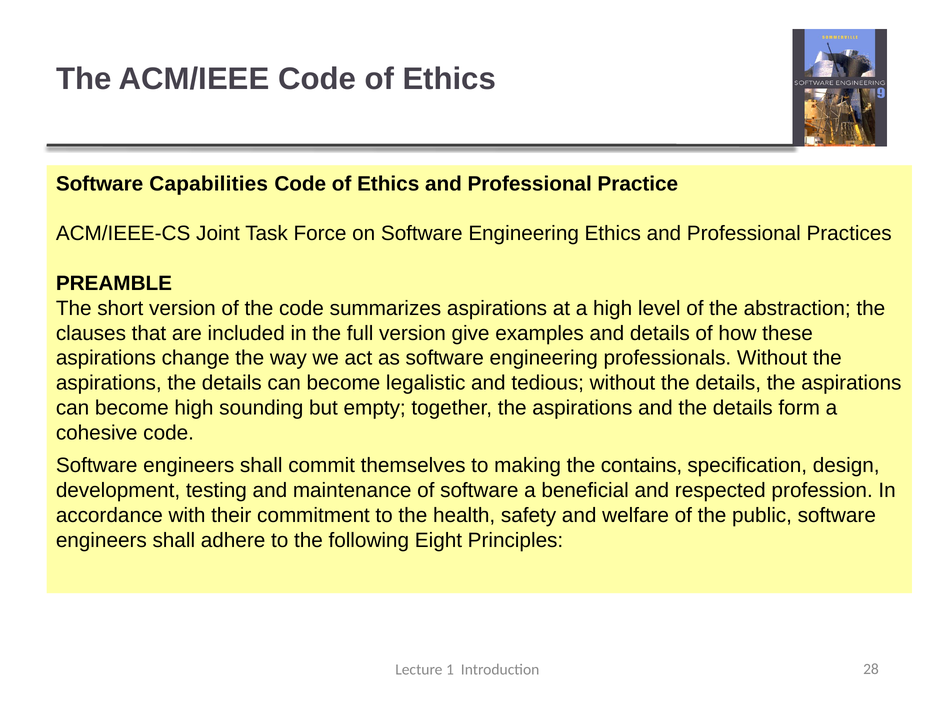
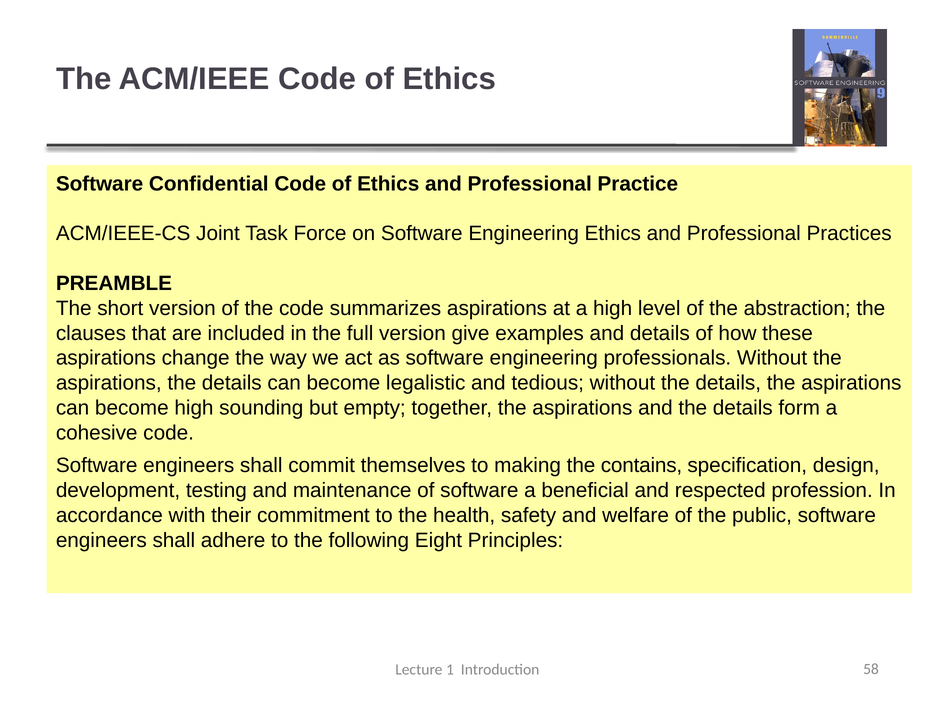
Capabilities: Capabilities -> Confidential (209, 184)
28: 28 -> 58 (871, 670)
